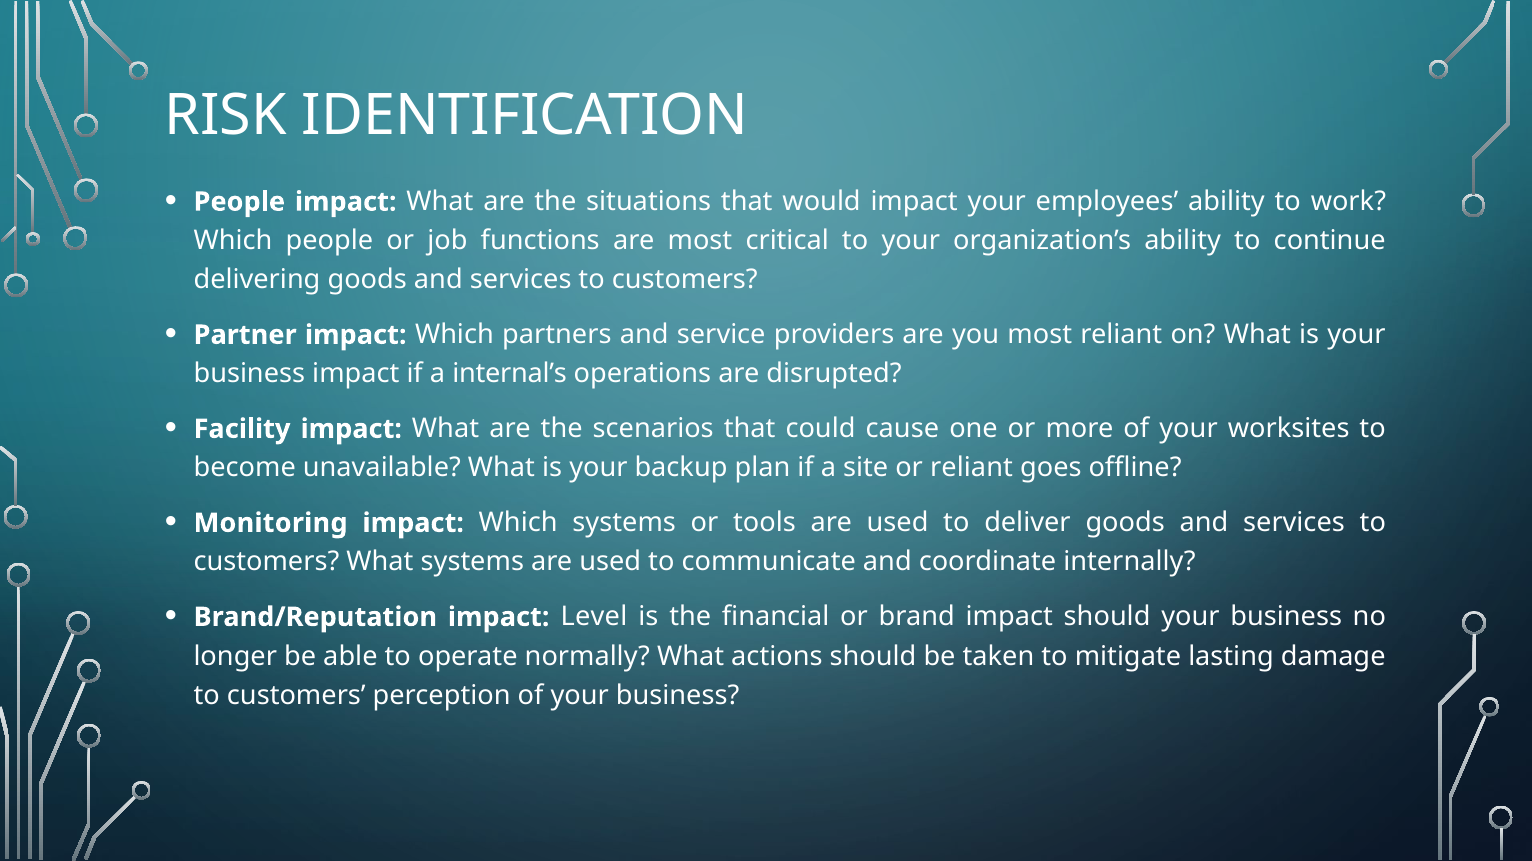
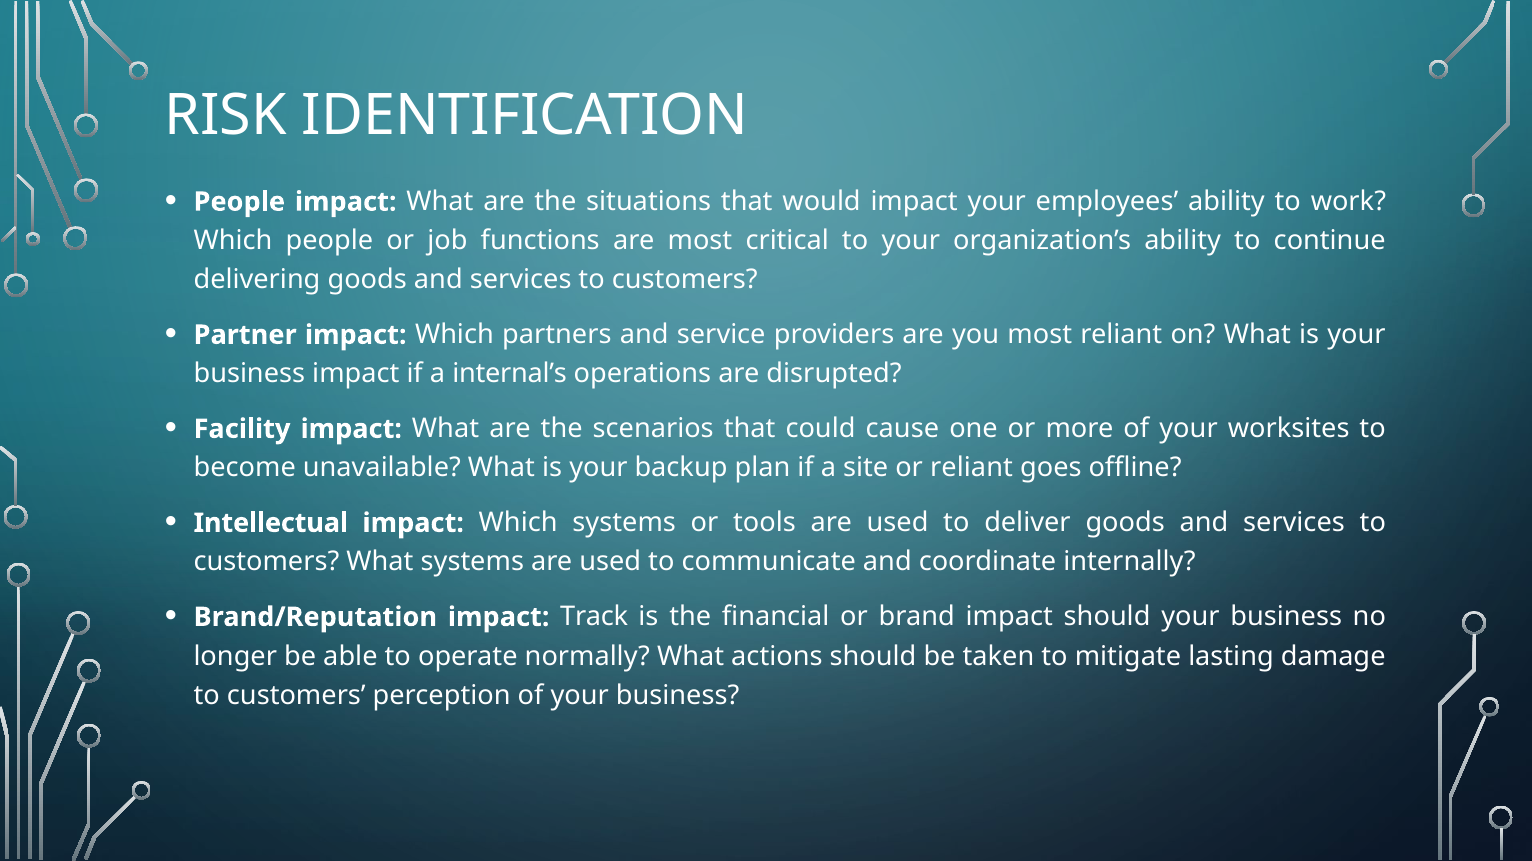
Monitoring: Monitoring -> Intellectual (271, 523)
Level: Level -> Track (594, 618)
